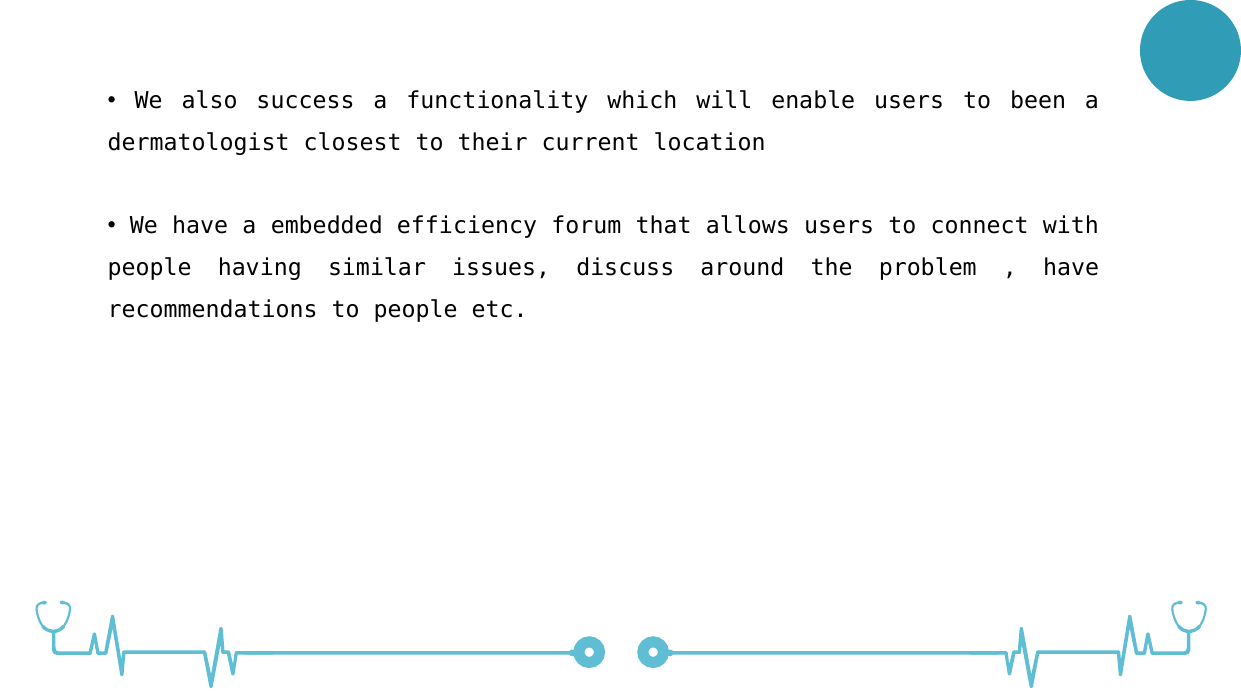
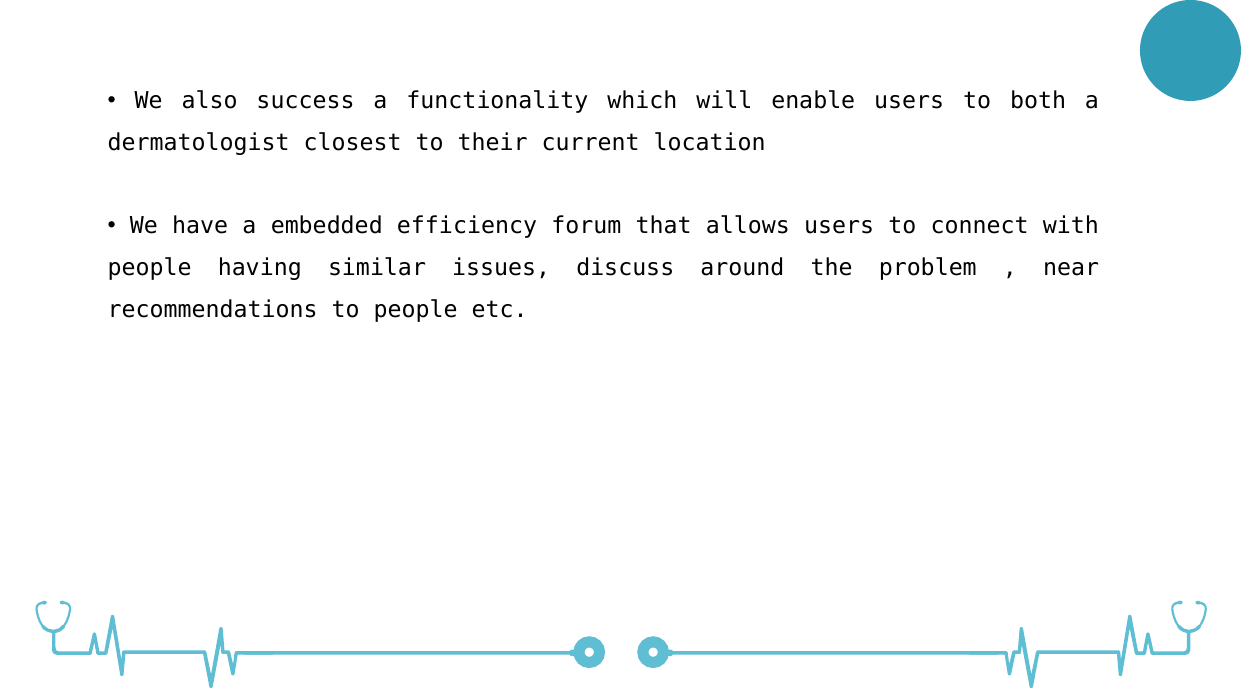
been: been -> both (1038, 101)
have: have -> near (1071, 268)
